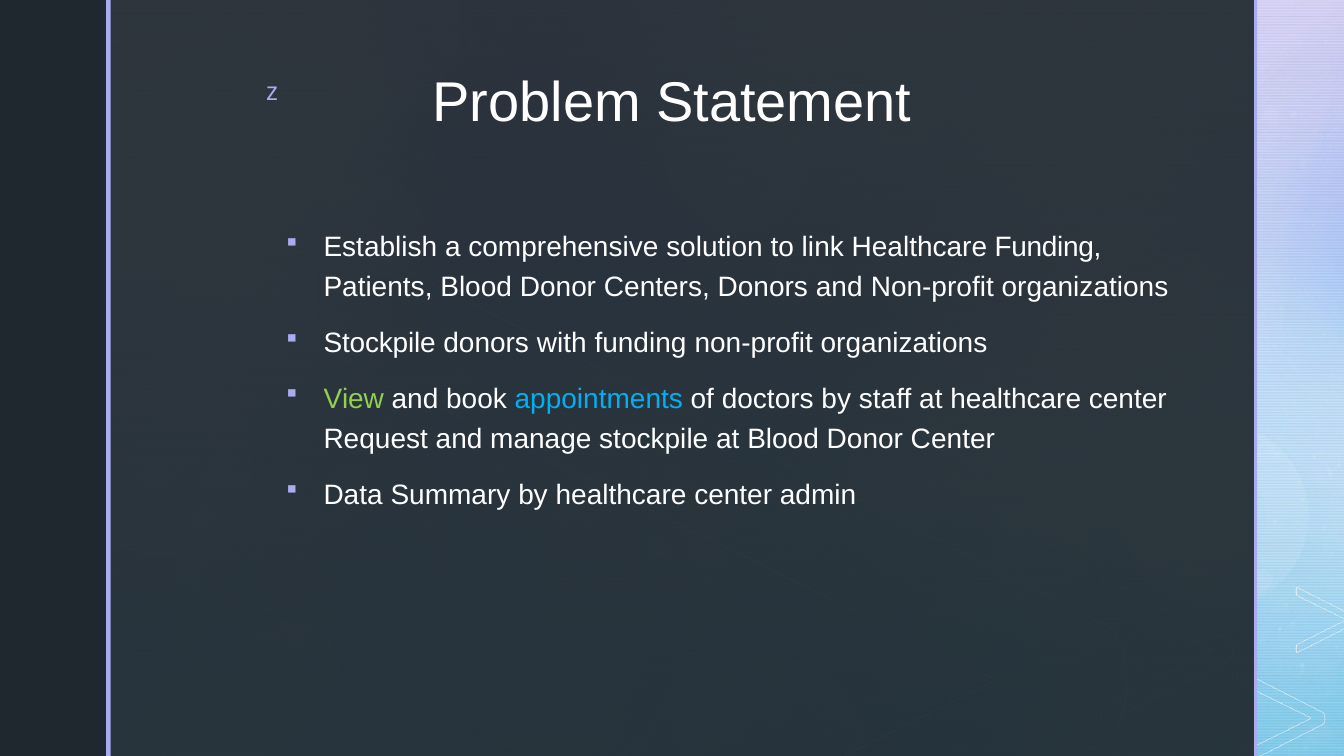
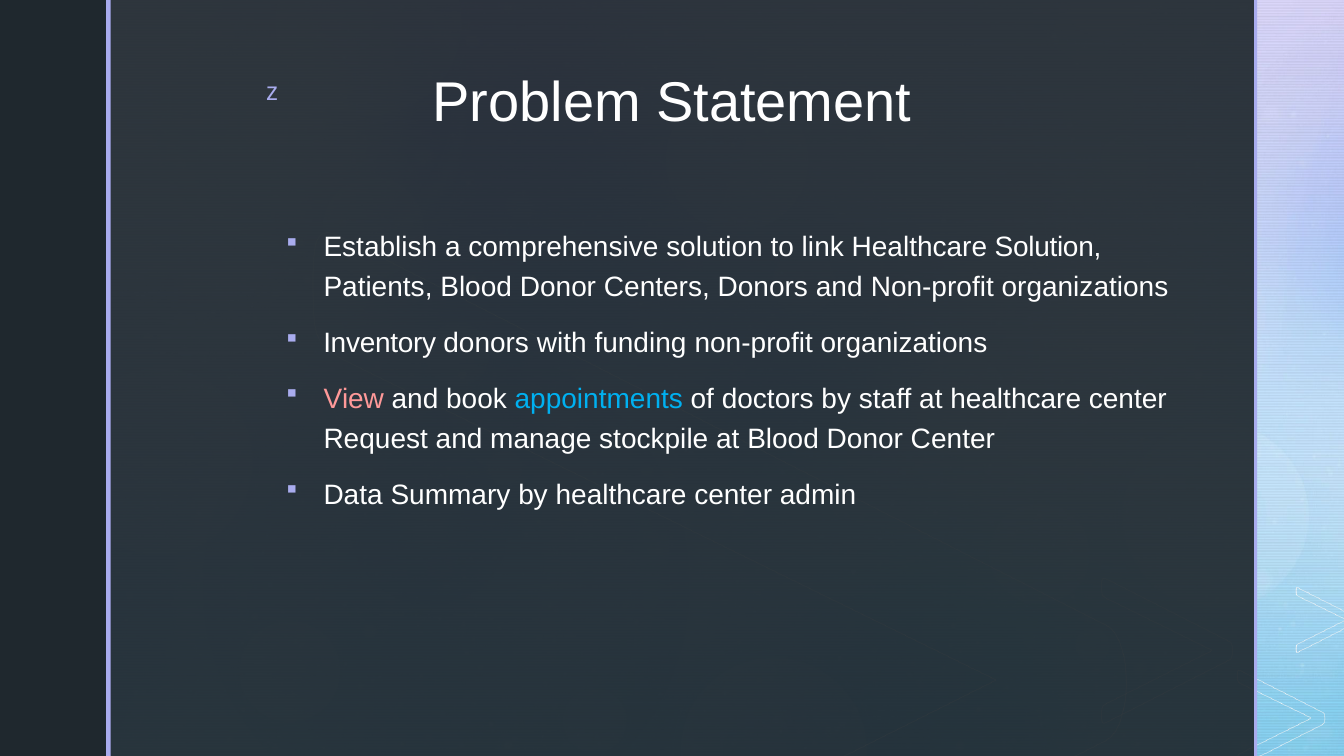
Healthcare Funding: Funding -> Solution (1048, 247)
Stockpile: Stockpile -> Inventory (380, 343)
View colour: light green -> pink (354, 399)
